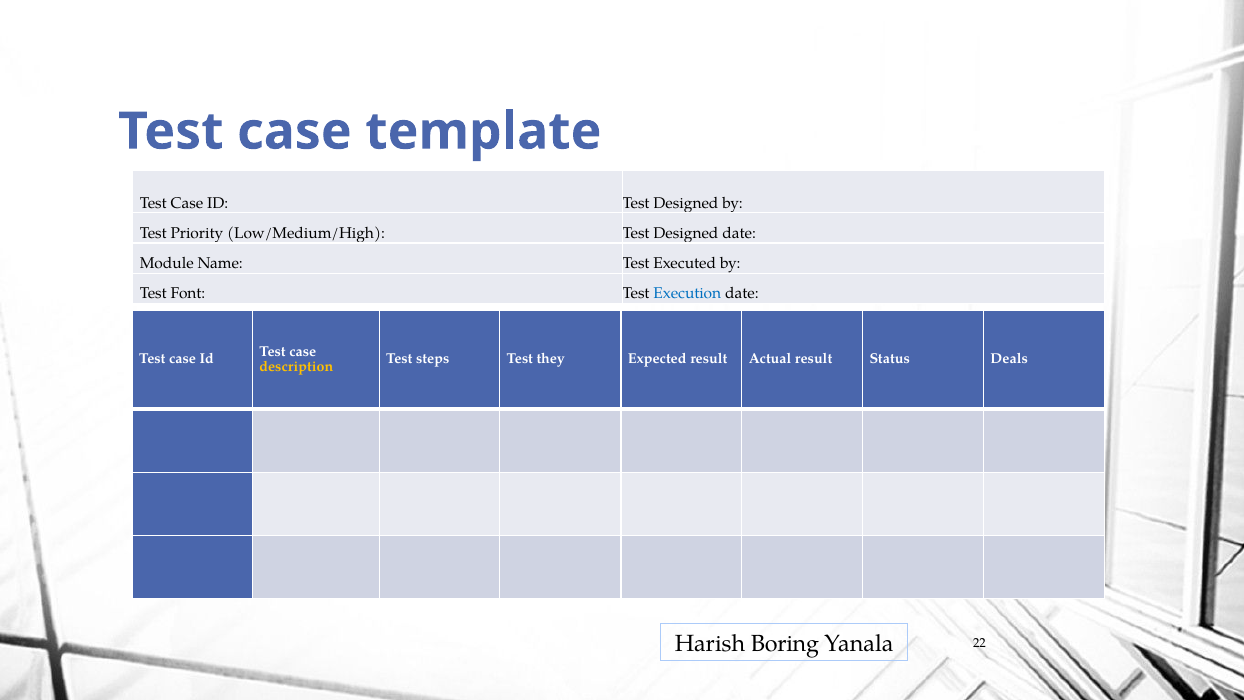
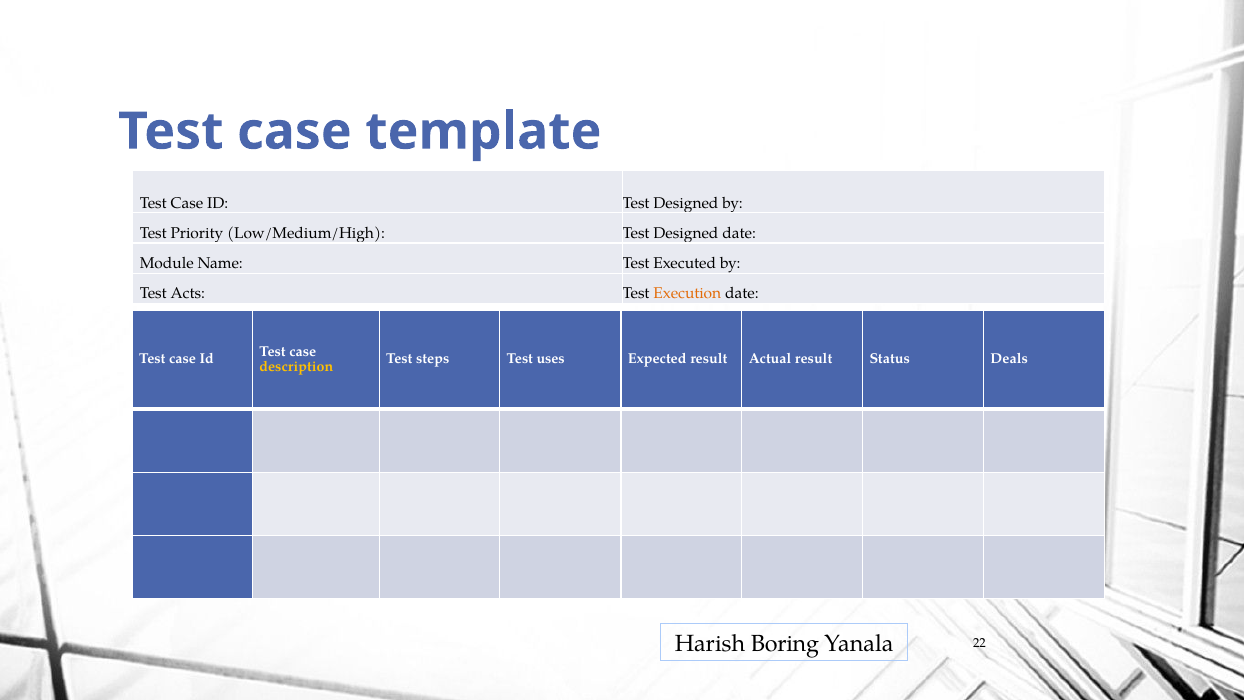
Font: Font -> Acts (188, 294)
Execution colour: blue -> orange (687, 294)
they: they -> uses (551, 359)
